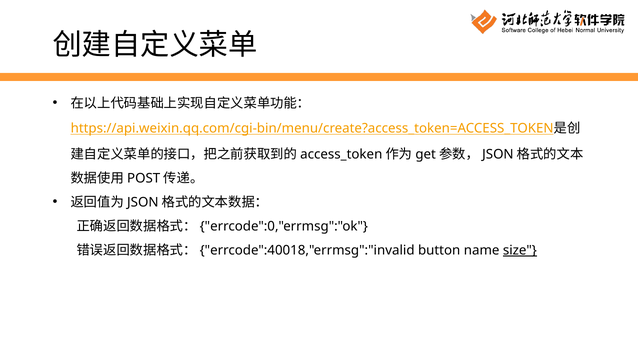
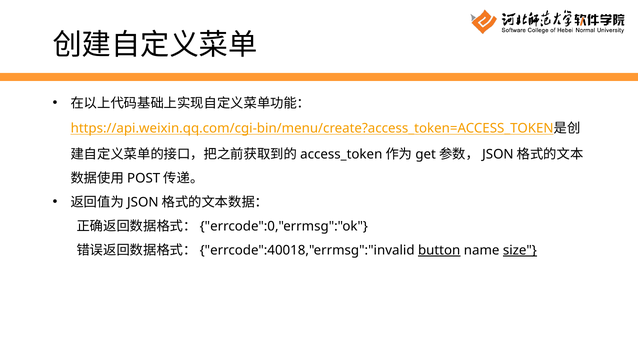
button underline: none -> present (439, 250)
